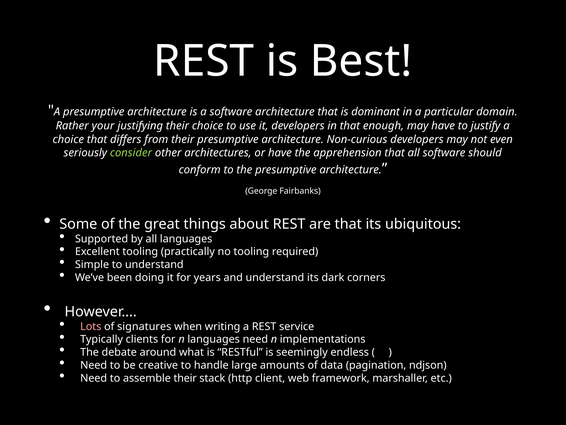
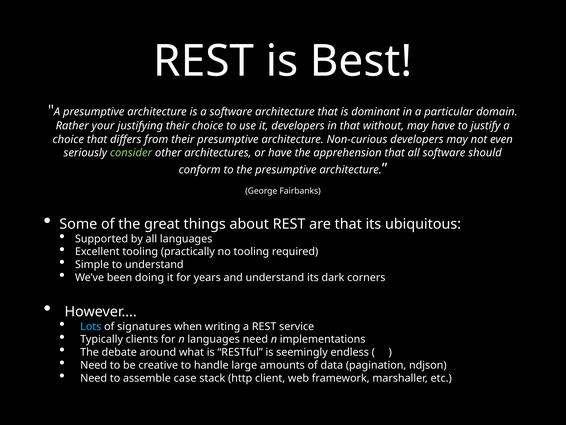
enough: enough -> without (383, 126)
Lots colour: pink -> light blue (91, 326)
assemble their: their -> case (185, 378)
